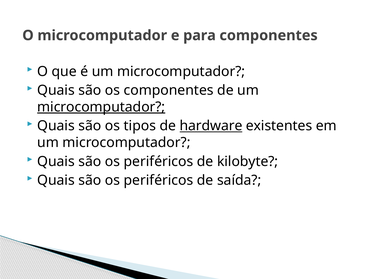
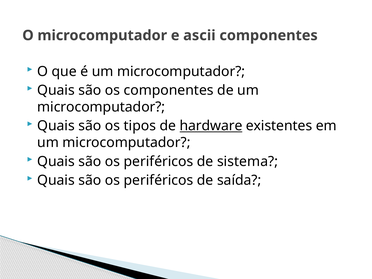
para: para -> ascii (199, 35)
microcomputador underline: present -> none (101, 107)
kilobyte: kilobyte -> sistema (248, 161)
